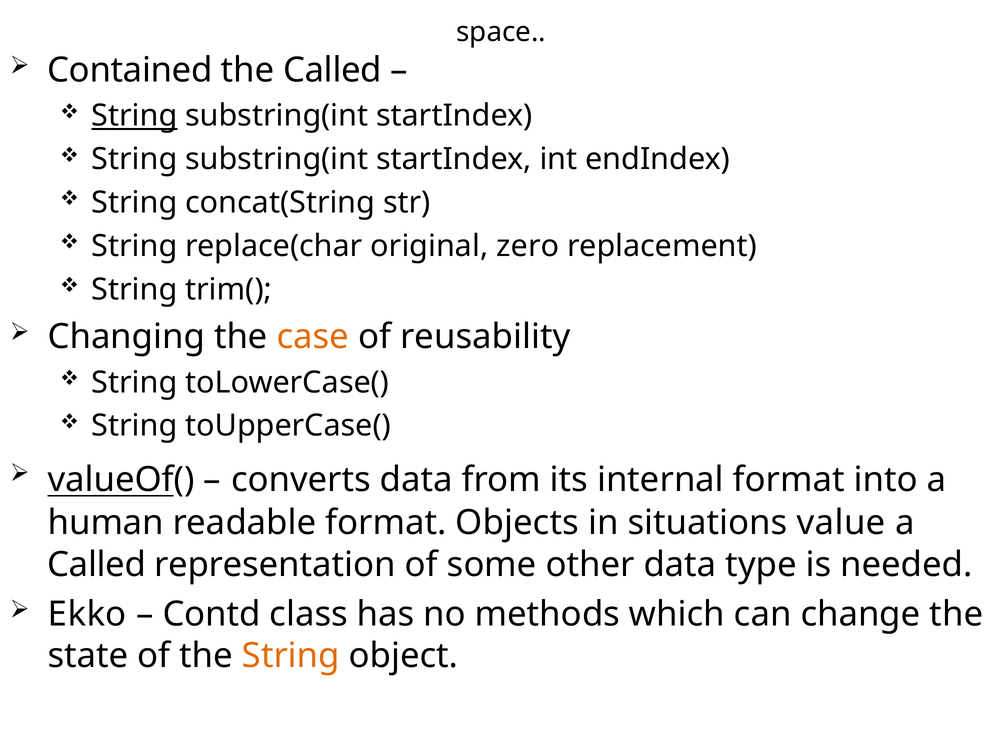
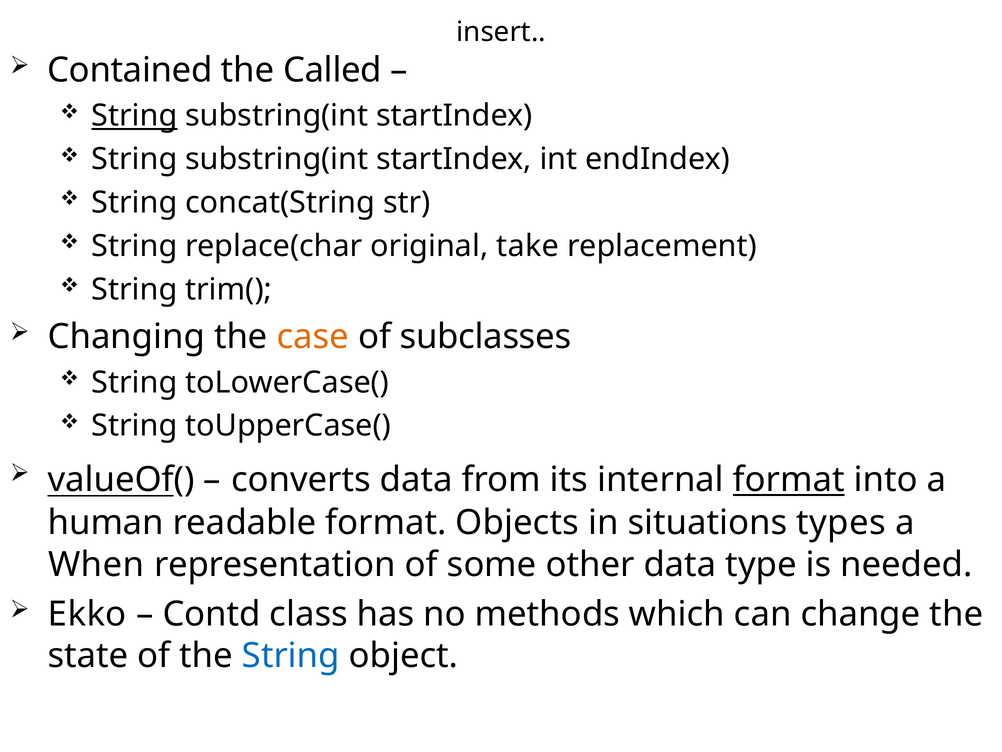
space: space -> insert (501, 32)
zero: zero -> take (528, 246)
reusability: reusability -> subclasses (486, 337)
format underline: none -> present (789, 480)
value: value -> types (841, 522)
Called: Called -> When (96, 564)
String colour: orange -> blue (291, 655)
